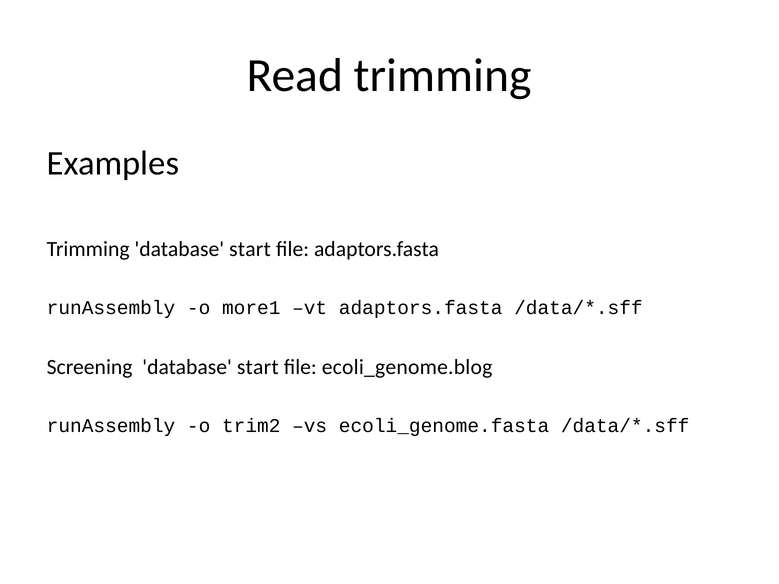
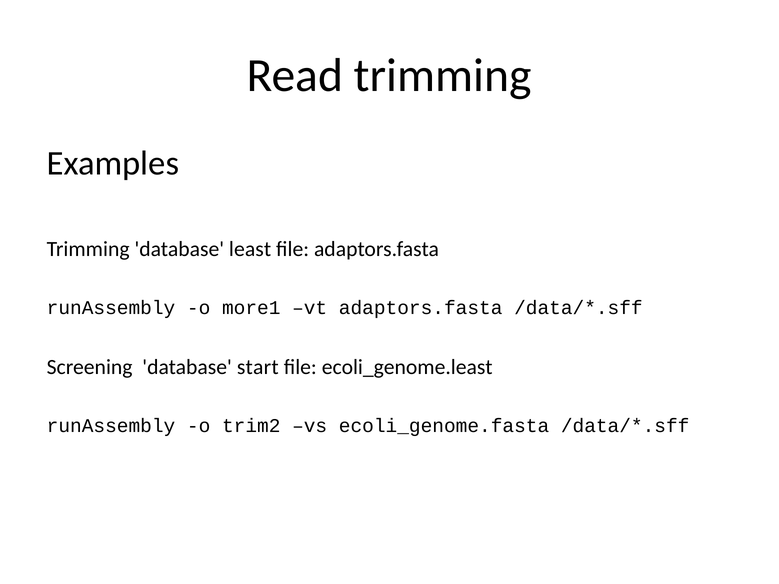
Trimming database start: start -> least (250, 249)
ecoli_genome.blog: ecoli_genome.blog -> ecoli_genome.least (407, 367)
